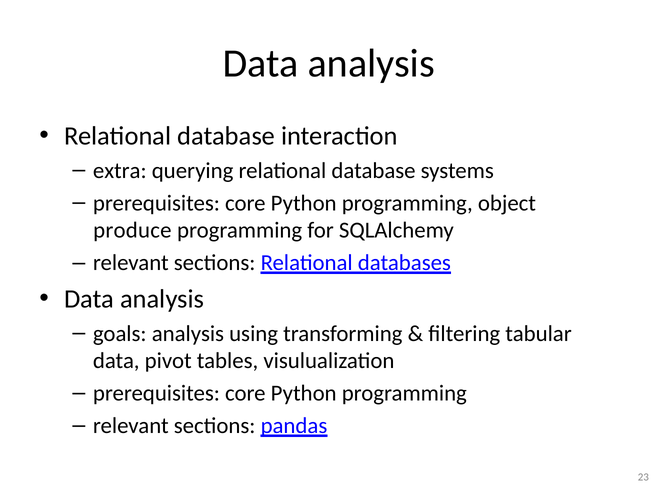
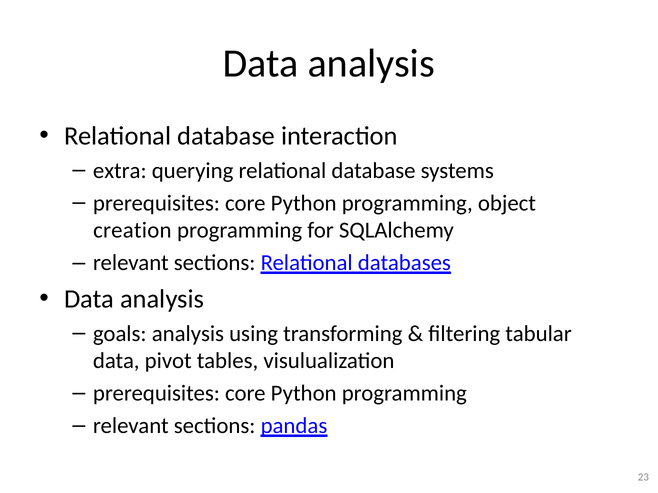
produce: produce -> creation (132, 231)
